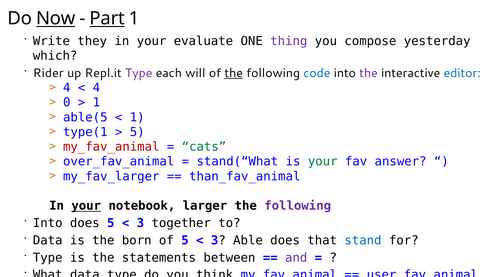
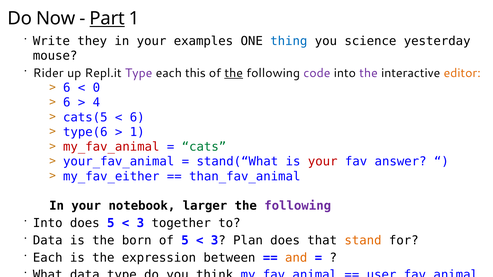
Now underline: present -> none (56, 19)
evaluate: evaluate -> examples (203, 41)
thing colour: purple -> blue (289, 41)
compose: compose -> science (370, 41)
which: which -> mouse (55, 56)
will: will -> this (195, 73)
code colour: blue -> purple (317, 73)
editor colour: blue -> orange (462, 73)
4: 4 -> 6 (67, 88)
4: 4 -> 0 (96, 88)
0: 0 -> 6 (67, 103)
1: 1 -> 4 (96, 103)
able(5: able(5 -> cats(5 (85, 117)
1: 1 -> 6 (137, 117)
type(1: type(1 -> type(6 (85, 132)
5: 5 -> 1 (137, 132)
over_fav_animal: over_fav_animal -> your_fav_animal (119, 162)
your colour: green -> red (323, 162)
my_fav_larger: my_fav_larger -> my_fav_either (111, 177)
your underline: present -> none (86, 206)
Able: Able -> Plan (248, 241)
stand colour: blue -> orange (363, 241)
Type: Type -> Each (48, 258)
statements: statements -> expression (159, 258)
and colour: purple -> orange (296, 258)
